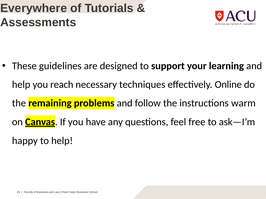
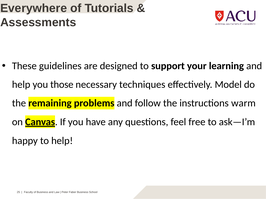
reach: reach -> those (62, 85)
Online: Online -> Model (228, 85)
